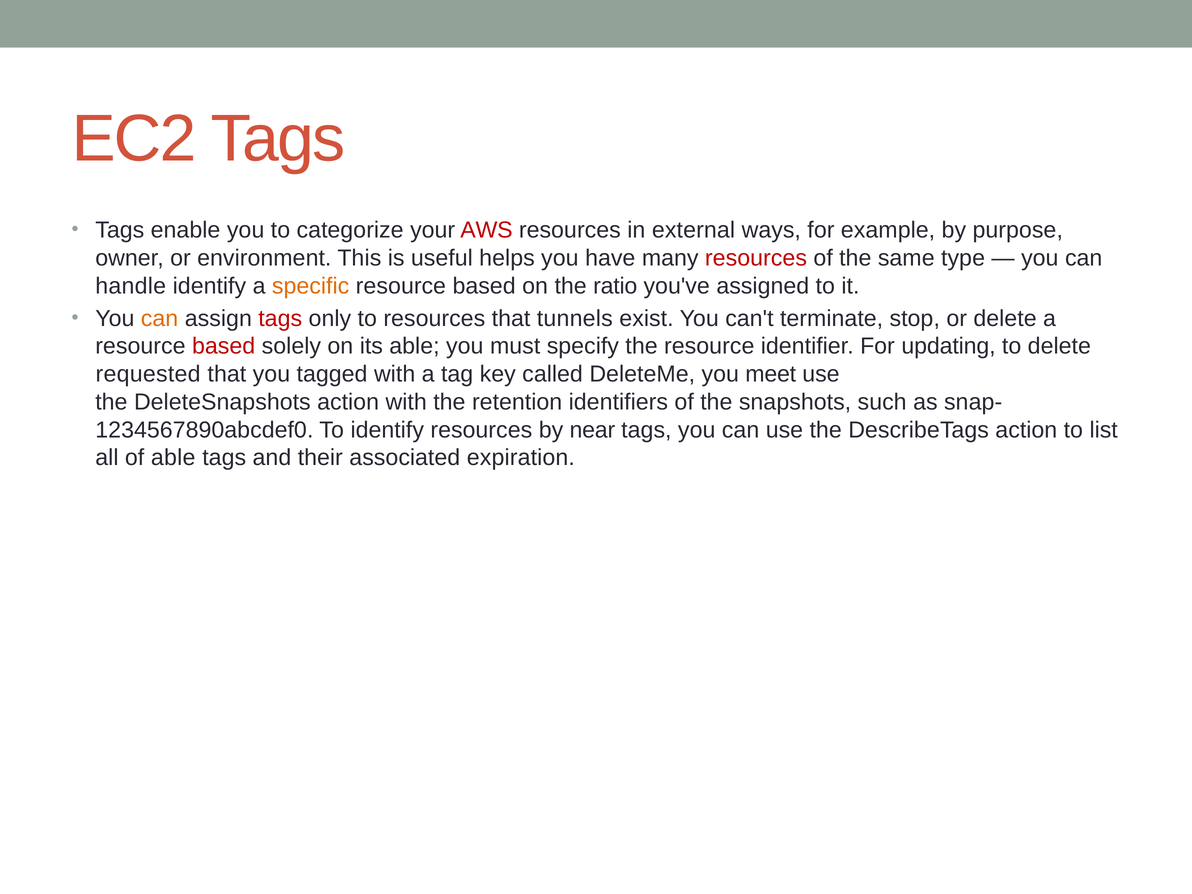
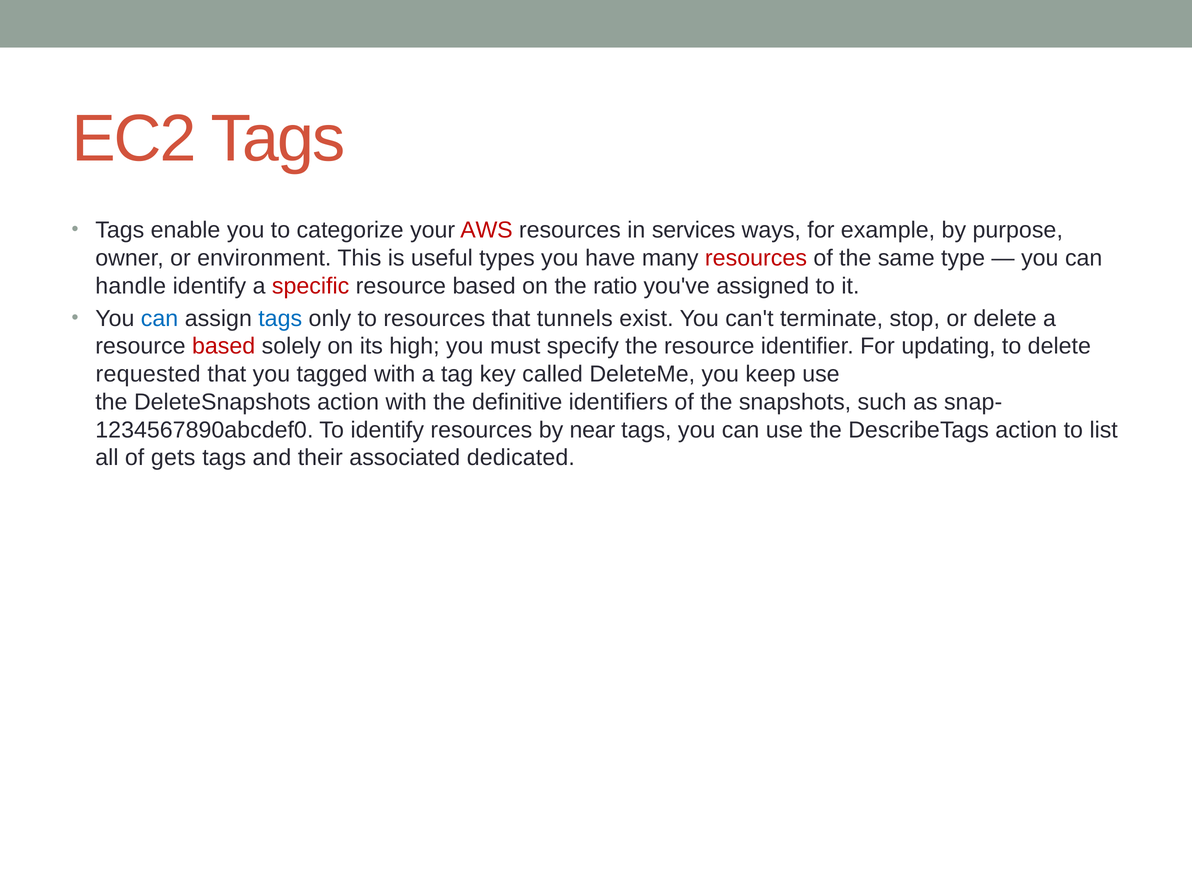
external: external -> services (694, 230)
helps: helps -> types (507, 258)
specific colour: orange -> red (311, 286)
can colour: orange -> blue (160, 318)
tags colour: red -> blue (280, 318)
its able: able -> high (414, 346)
meet: meet -> keep (771, 374)
retention: retention -> definitive (517, 402)
of able: able -> gets (173, 458)
expiration: expiration -> dedicated (521, 458)
